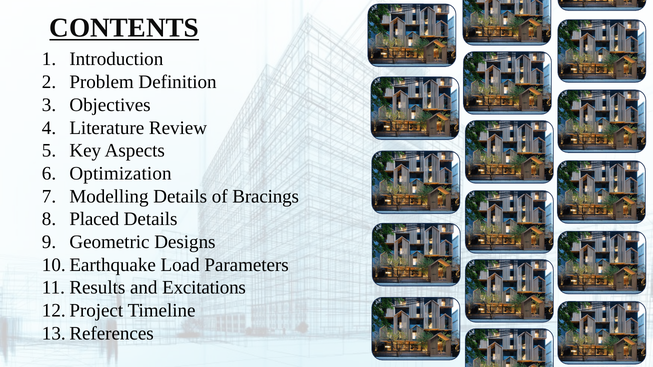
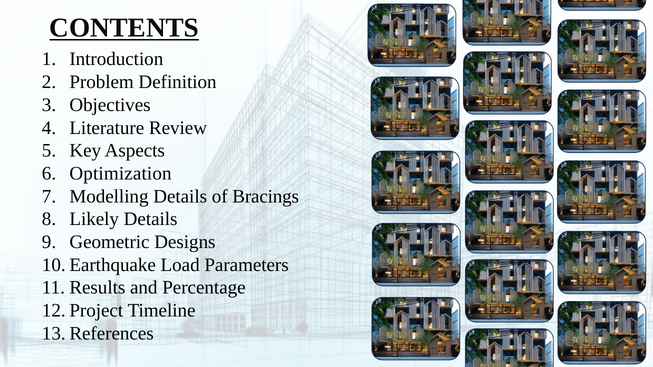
Placed: Placed -> Likely (94, 219)
Excitations: Excitations -> Percentage (204, 288)
